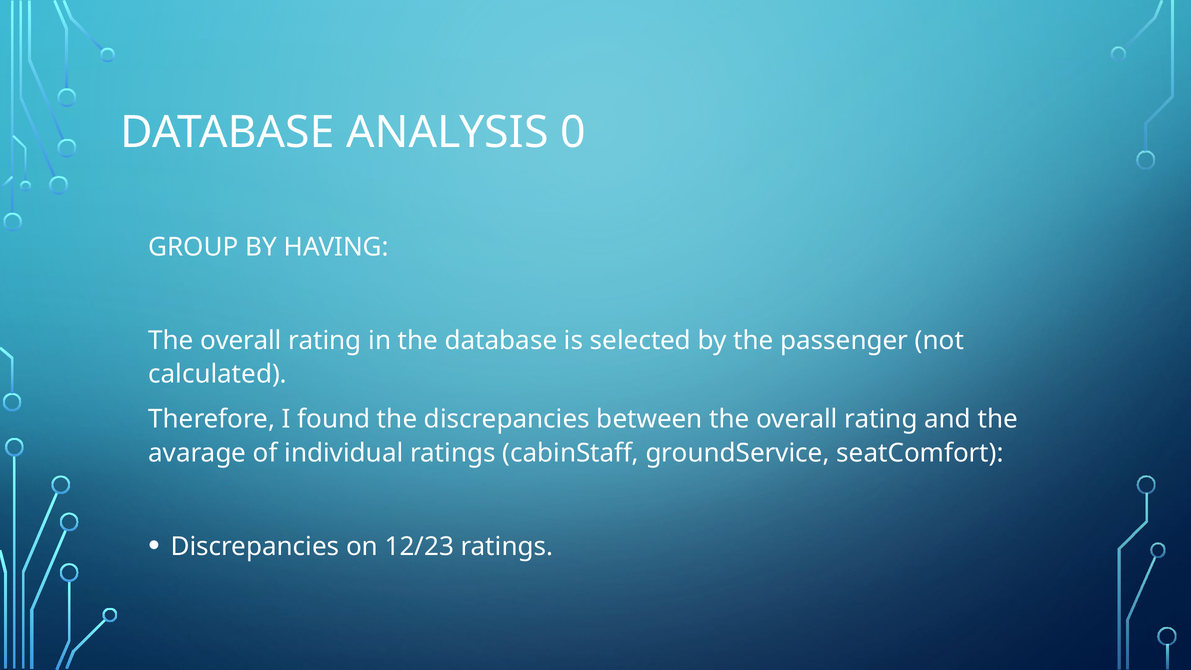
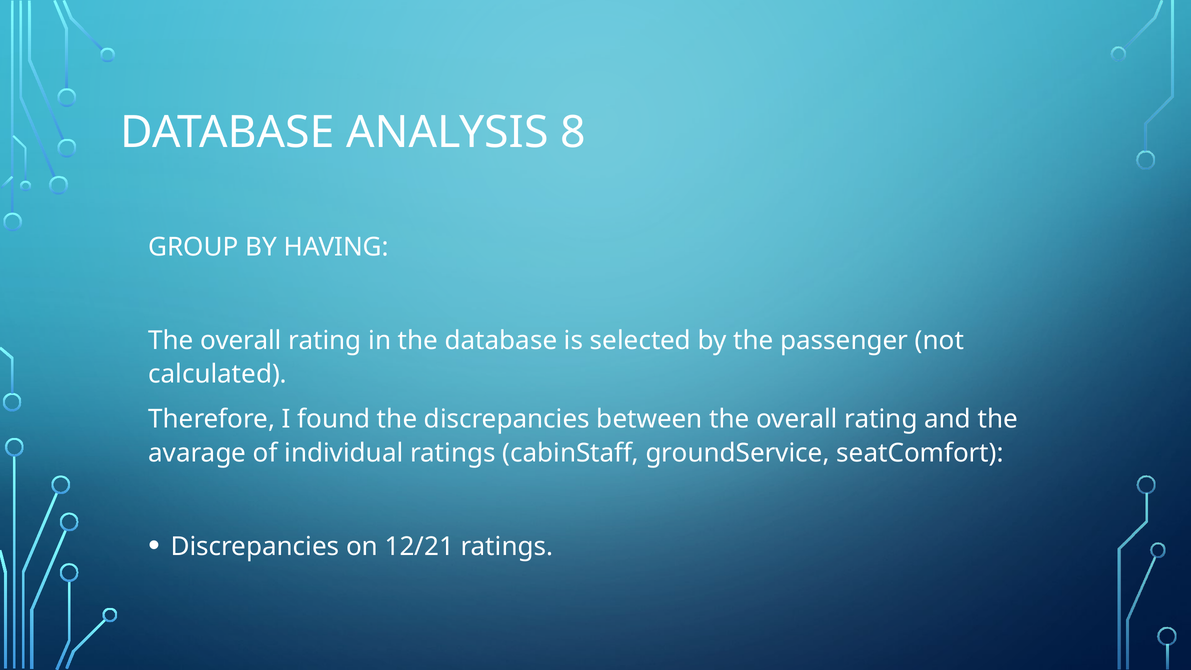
0: 0 -> 8 (573, 132)
12/23: 12/23 -> 12/21 (419, 546)
